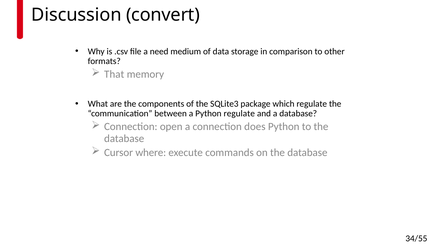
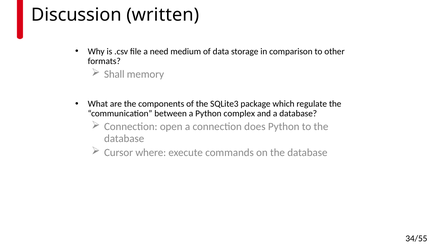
convert: convert -> written (163, 15)
That: That -> Shall (114, 74)
Python regulate: regulate -> complex (239, 114)
